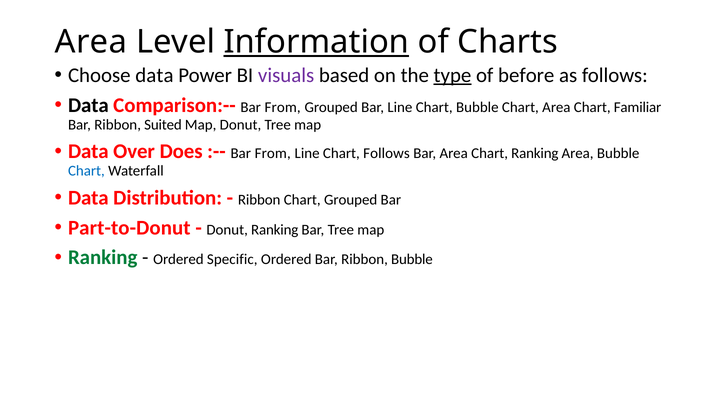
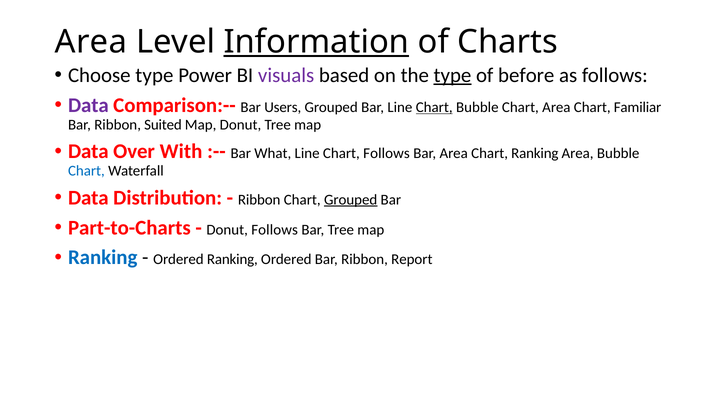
Choose data: data -> type (154, 75)
Data colour: black -> purple (88, 105)
Comparison:-- Bar From: From -> Users (283, 107)
Chart underline: none -> present (434, 107)
Does: Does -> With (181, 151)
From: From -> What (273, 153)
Grouped underline: none -> present (351, 199)
Part-to-Donut: Part-to-Donut -> Part-to-Charts (129, 227)
Donut Ranking: Ranking -> Follows (275, 229)
Ranking colour: green -> blue (103, 257)
Ordered Specific: Specific -> Ranking (232, 259)
Ribbon Bubble: Bubble -> Report (412, 259)
